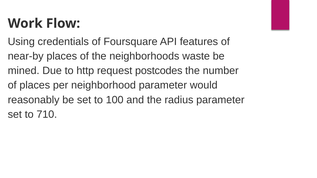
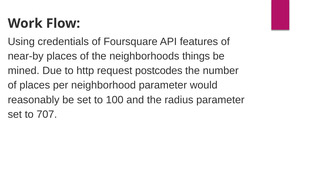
waste: waste -> things (196, 56)
710: 710 -> 707 (47, 115)
